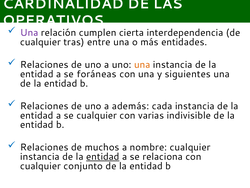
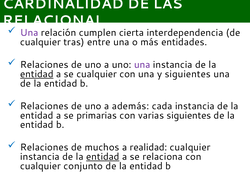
OPERATIVOS: OPERATIVOS -> RELACIONAL (53, 21)
una colour: orange -> purple (142, 64)
entidad underline: none -> present (37, 74)
se foráneas: foráneas -> cualquier (97, 74)
se cualquier: cualquier -> primarias (97, 115)
varias indivisible: indivisible -> siguientes (189, 115)
nombre: nombre -> realidad (148, 147)
